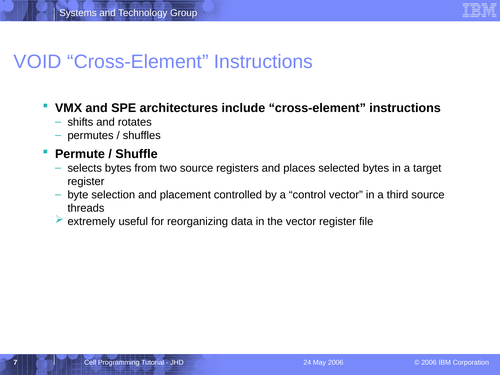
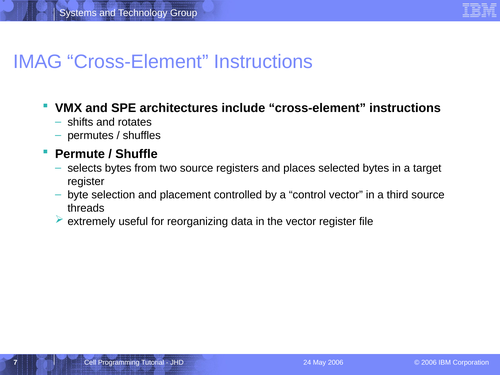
VOID: VOID -> IMAG (38, 62)
